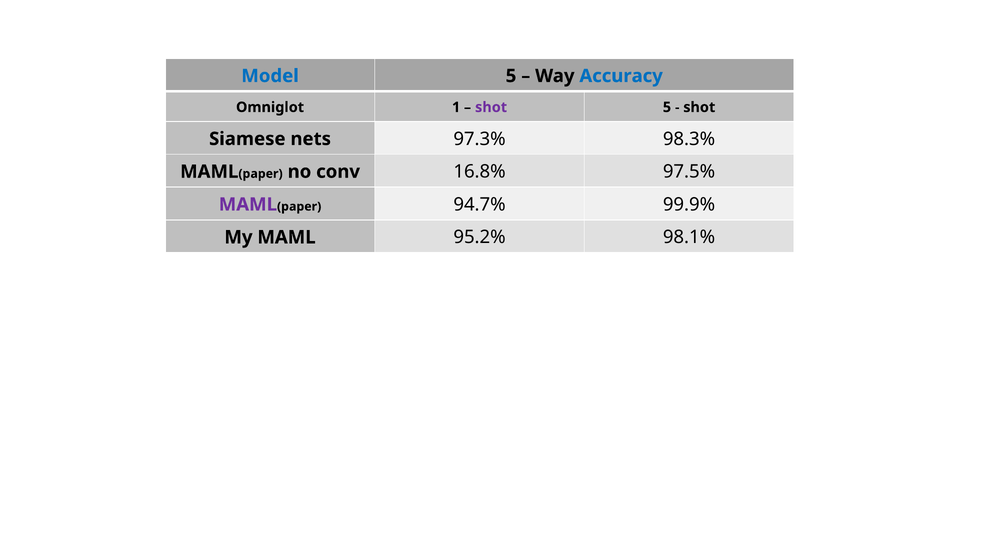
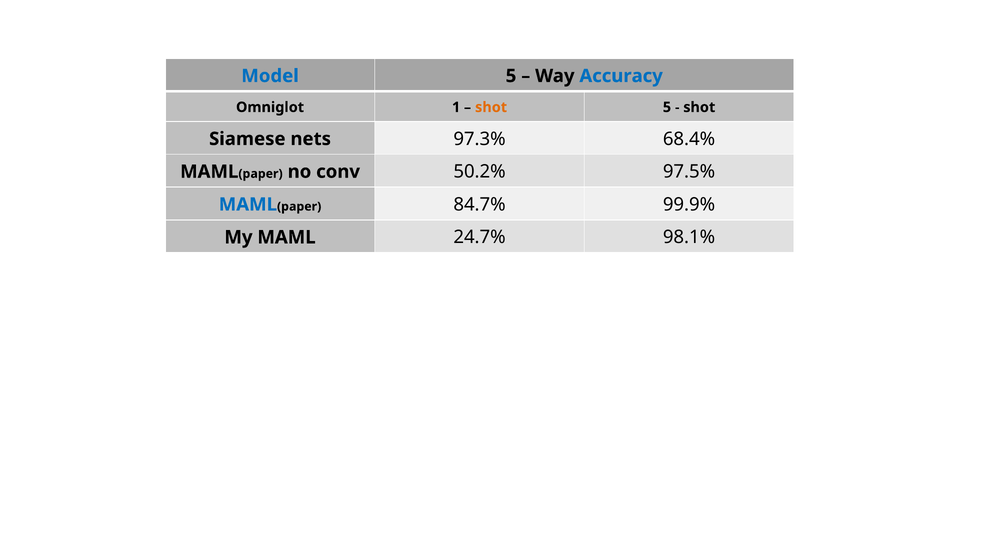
shot colour: purple -> orange (491, 107)
98.3%: 98.3% -> 68.4% (689, 139)
16.8%: 16.8% -> 50.2% (480, 172)
MAML colour: purple -> blue (248, 204)
94.7%: 94.7% -> 84.7% (480, 204)
95.2%: 95.2% -> 24.7% (480, 237)
